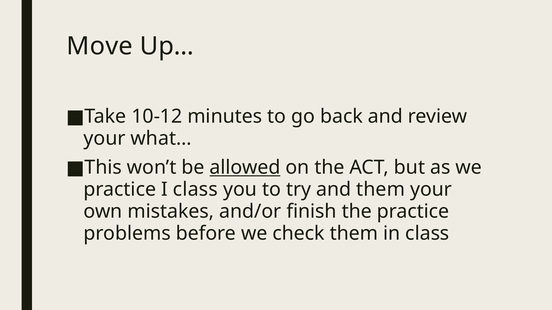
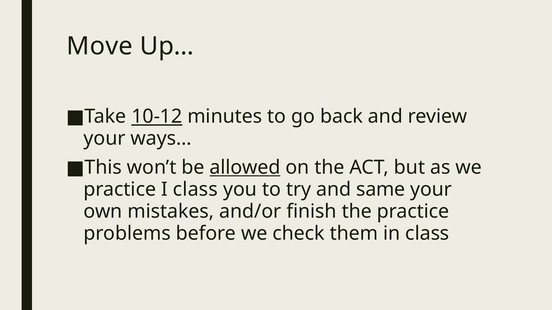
10-12 underline: none -> present (157, 117)
what…: what… -> ways… (161, 139)
and them: them -> same (381, 190)
